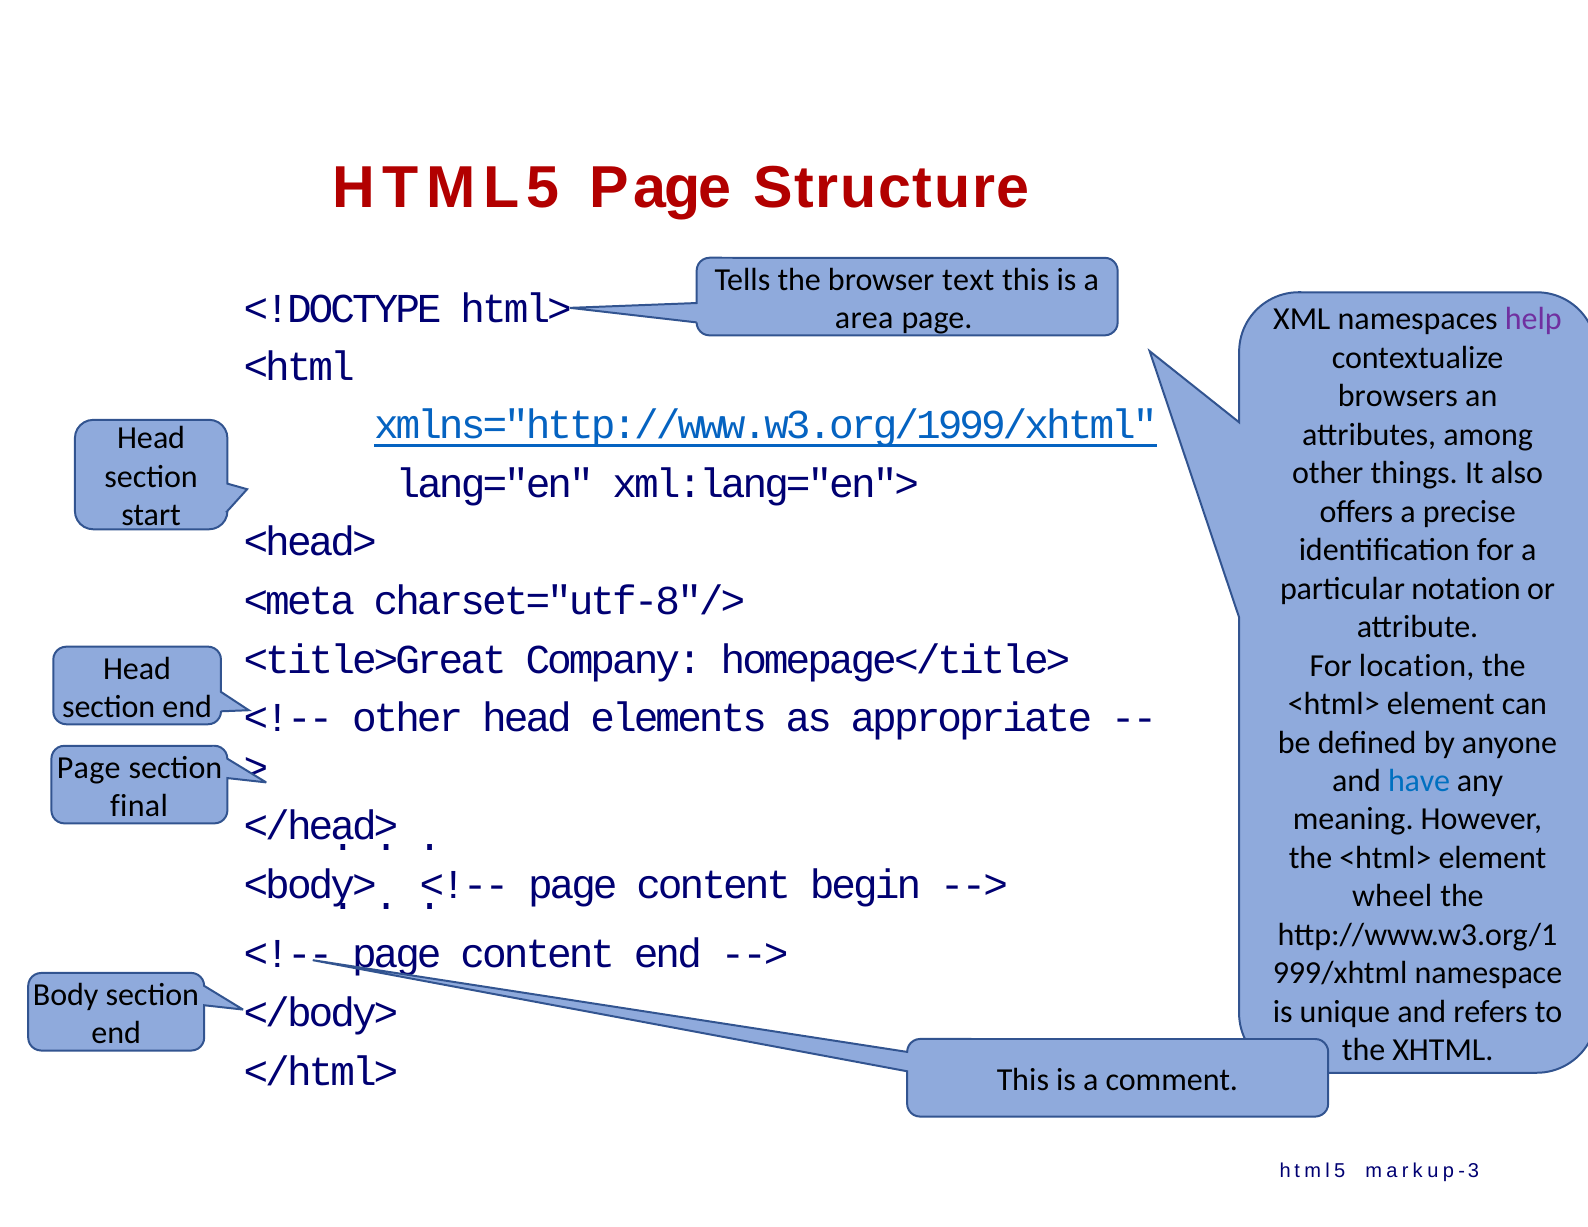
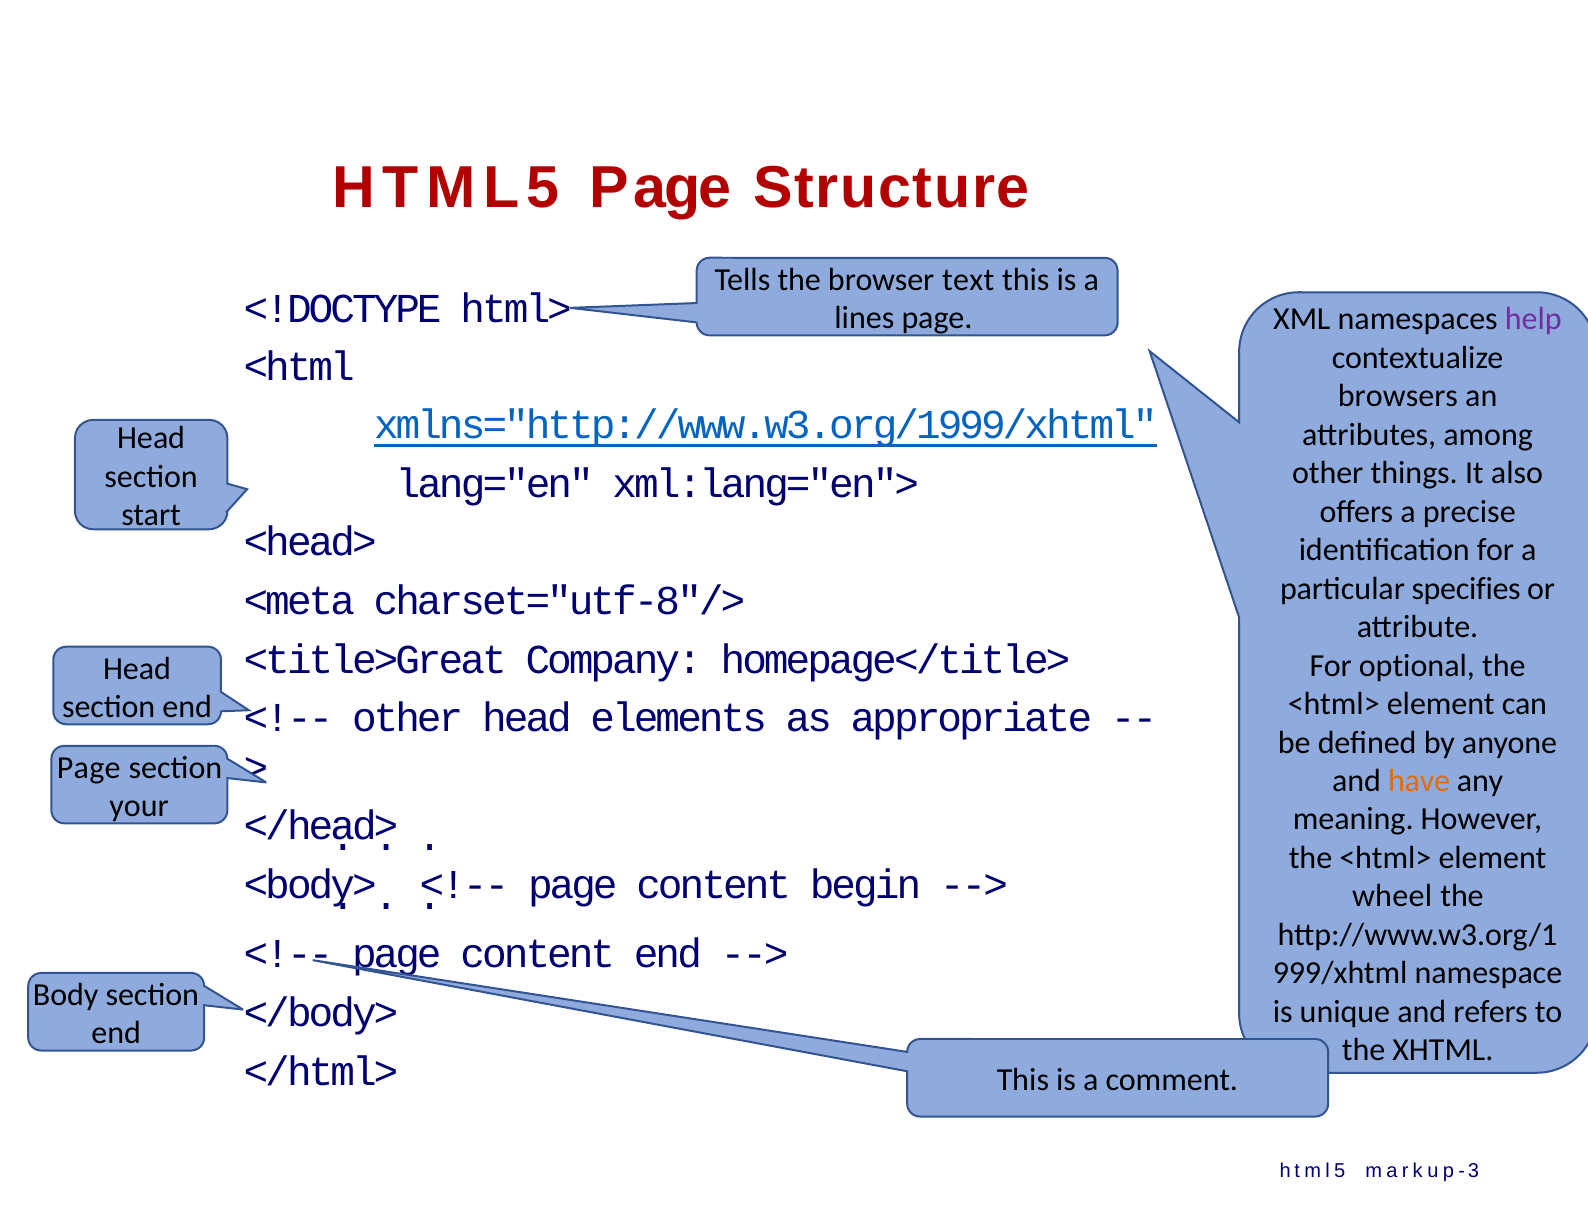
area: area -> lines (864, 318)
notation: notation -> specifies (1466, 589)
location: location -> optional (1417, 666)
have colour: blue -> orange (1419, 781)
final: final -> your (139, 806)
